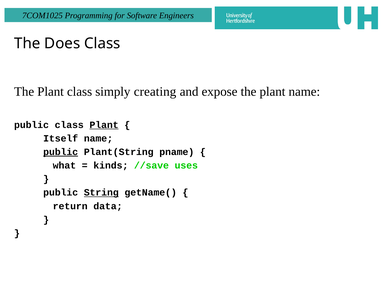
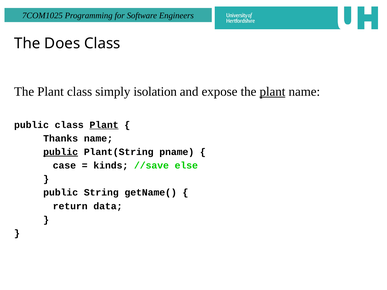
creating: creating -> isolation (155, 92)
plant underline: none -> present (272, 92)
Itself: Itself -> Thanks (61, 139)
what: what -> case (64, 166)
uses: uses -> else (186, 166)
String underline: present -> none (101, 193)
